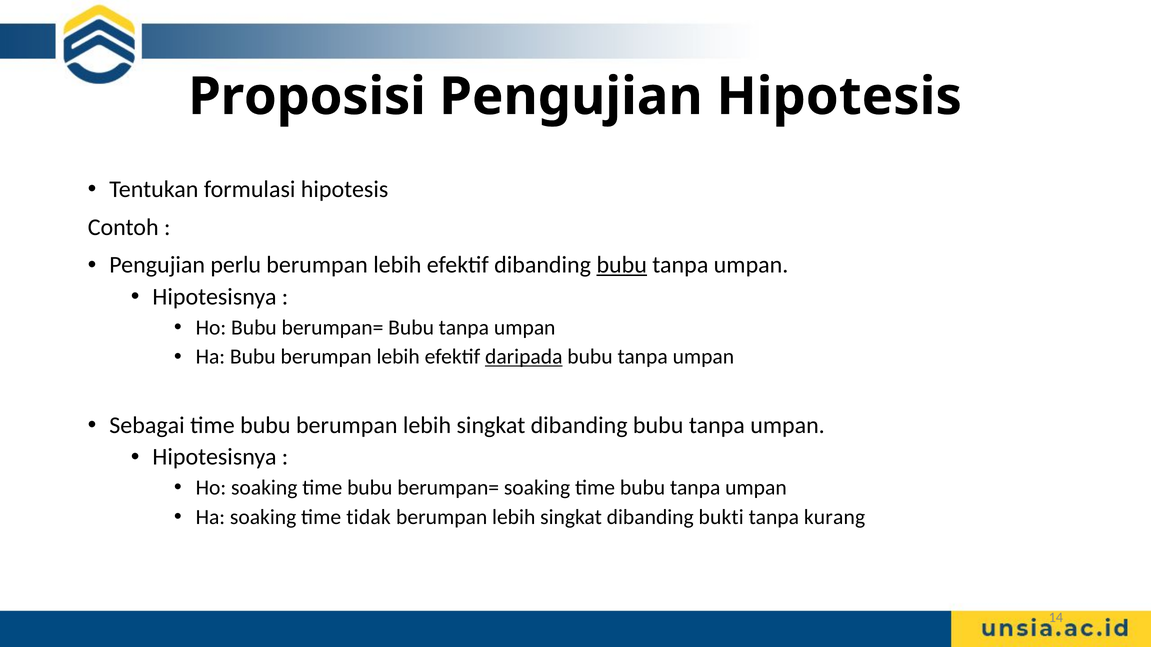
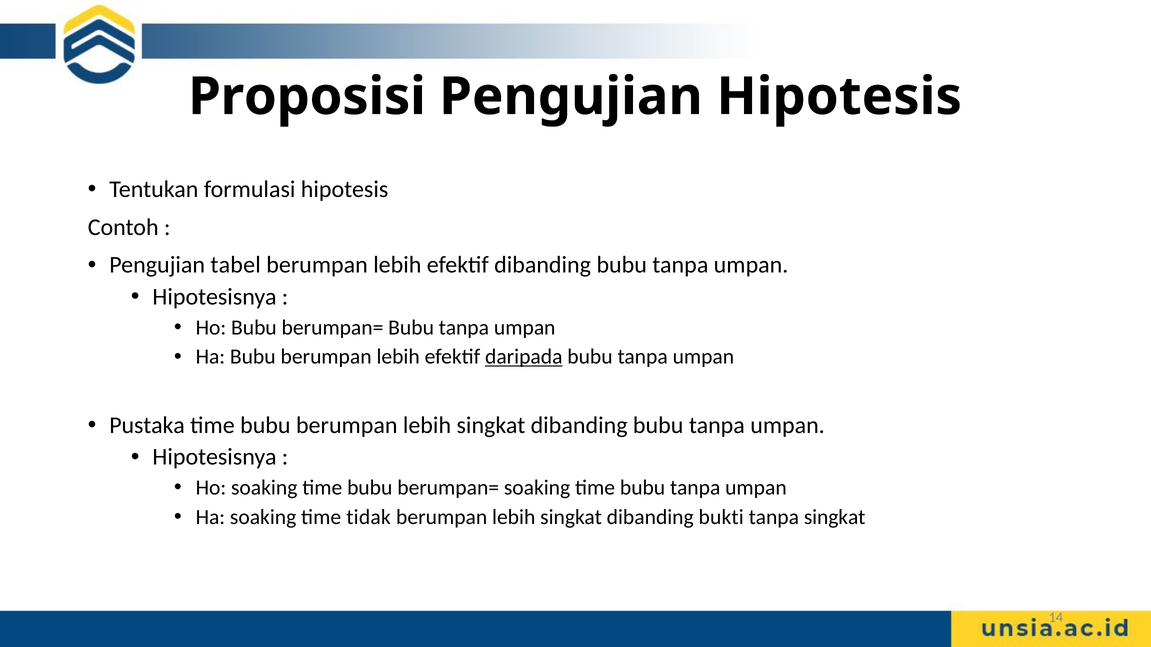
perlu: perlu -> tabel (236, 265)
bubu underline: present -> none (622, 265)
Sebagai: Sebagai -> Pustaka (147, 426)
tanpa kurang: kurang -> singkat (835, 517)
